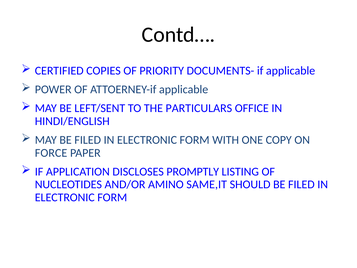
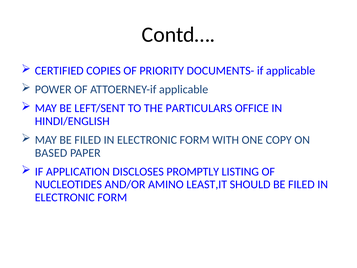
FORCE: FORCE -> BASED (51, 153)
SAME,IT: SAME,IT -> LEAST,IT (207, 184)
